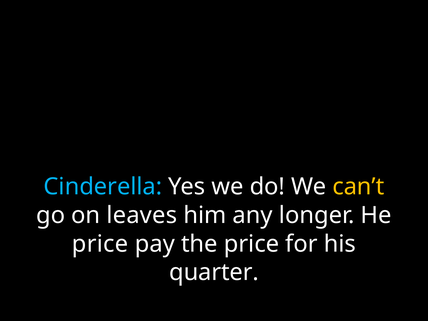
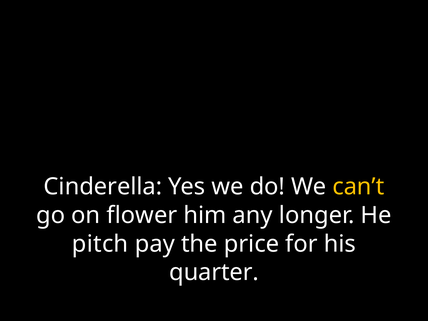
Cinderella colour: light blue -> white (103, 187)
leaves: leaves -> flower (142, 215)
price: price -> pitch (100, 244)
